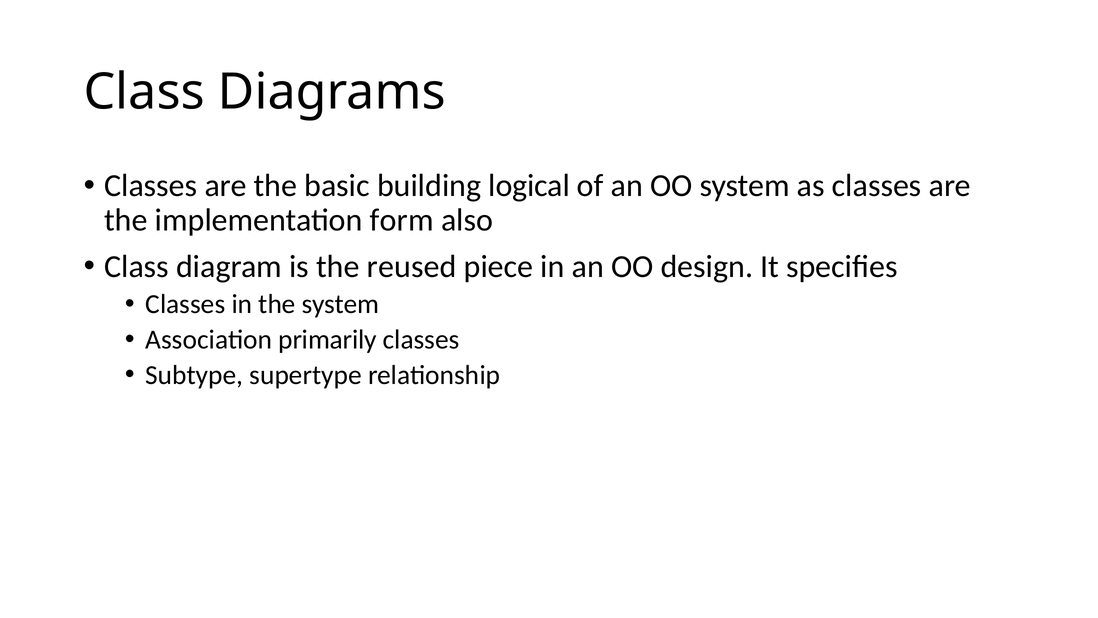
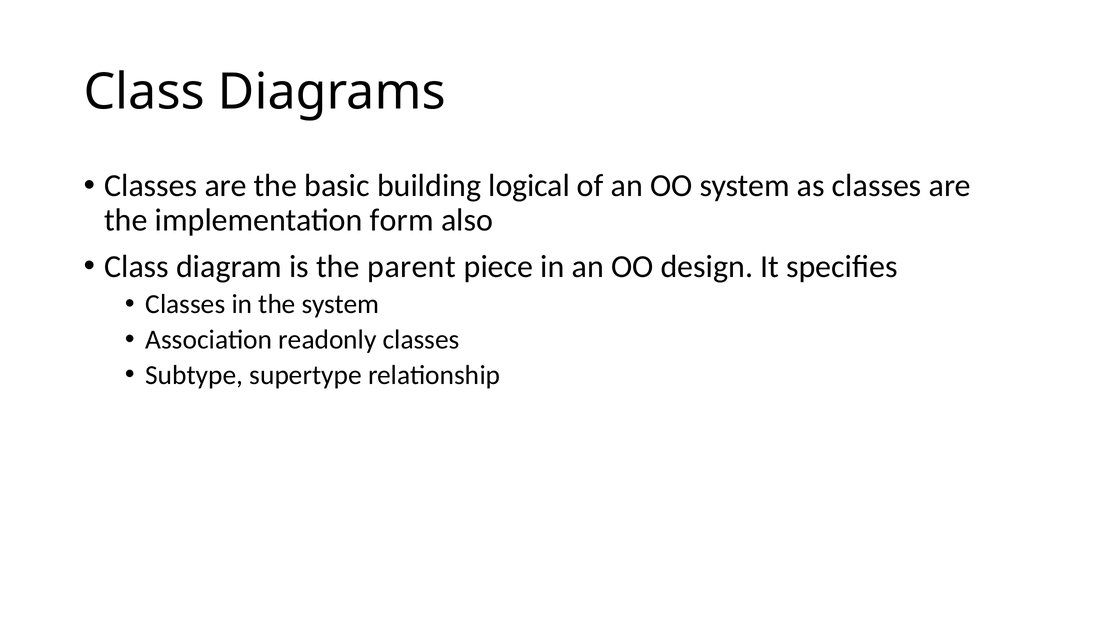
reused: reused -> parent (412, 266)
primarily: primarily -> readonly (327, 339)
